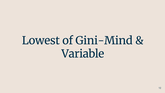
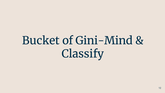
Lowest: Lowest -> Bucket (41, 41)
Variable: Variable -> Classify (83, 54)
